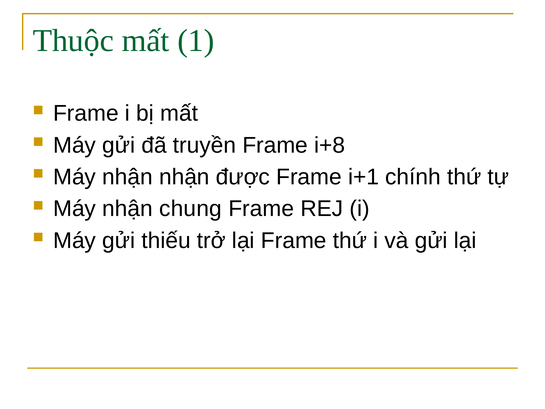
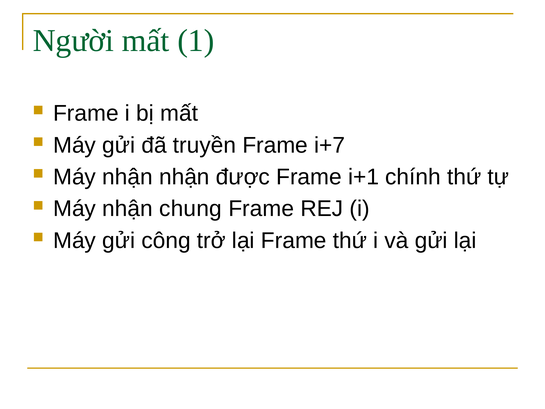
Thuộc: Thuộc -> Người (73, 41)
i+8: i+8 -> i+7 (330, 145)
thiếu: thiếu -> công (166, 241)
